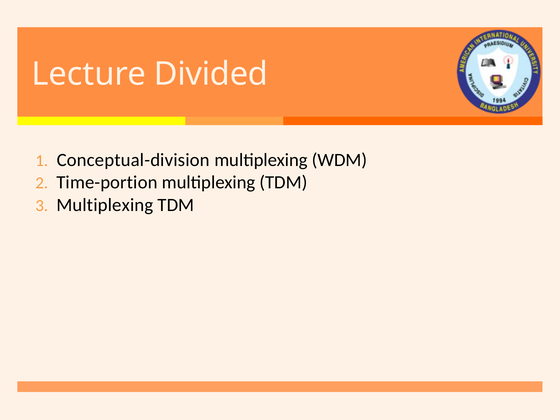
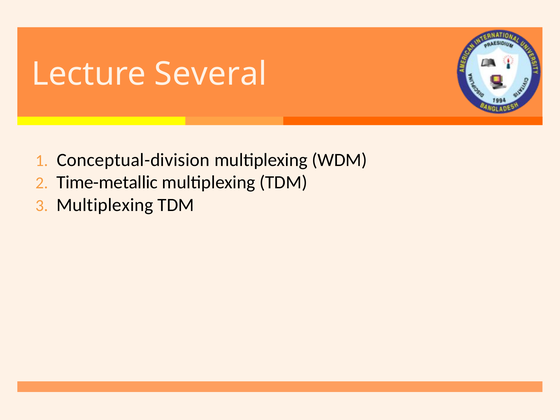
Divided: Divided -> Several (211, 74)
Time-portion: Time-portion -> Time-metallic (107, 182)
